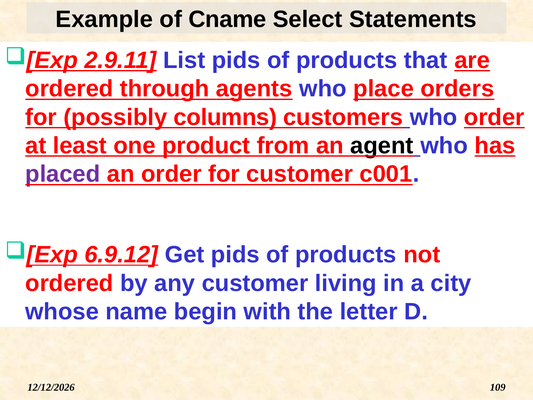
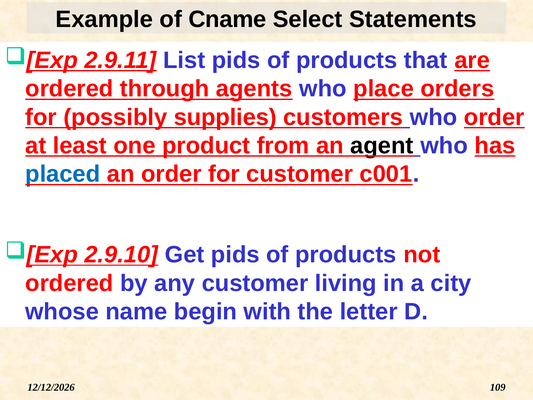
columns: columns -> supplies (225, 117)
placed colour: purple -> blue (63, 174)
6.9.12: 6.9.12 -> 2.9.10 (121, 255)
